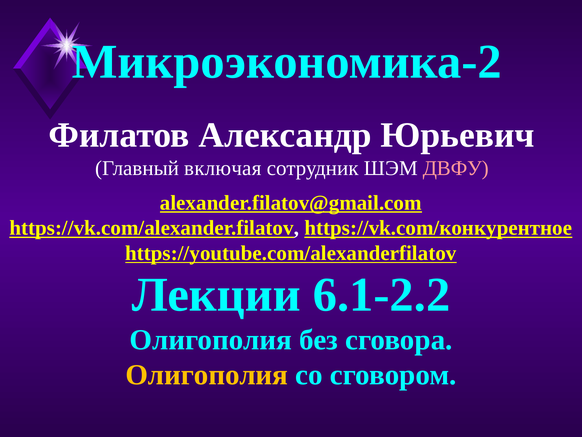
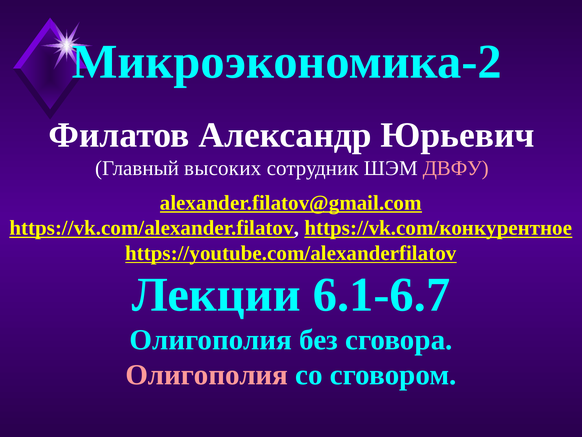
включая: включая -> высоких (223, 168)
6.1-2.2: 6.1-2.2 -> 6.1-6.7 (382, 294)
Олигополия colour: yellow -> pink (207, 375)
